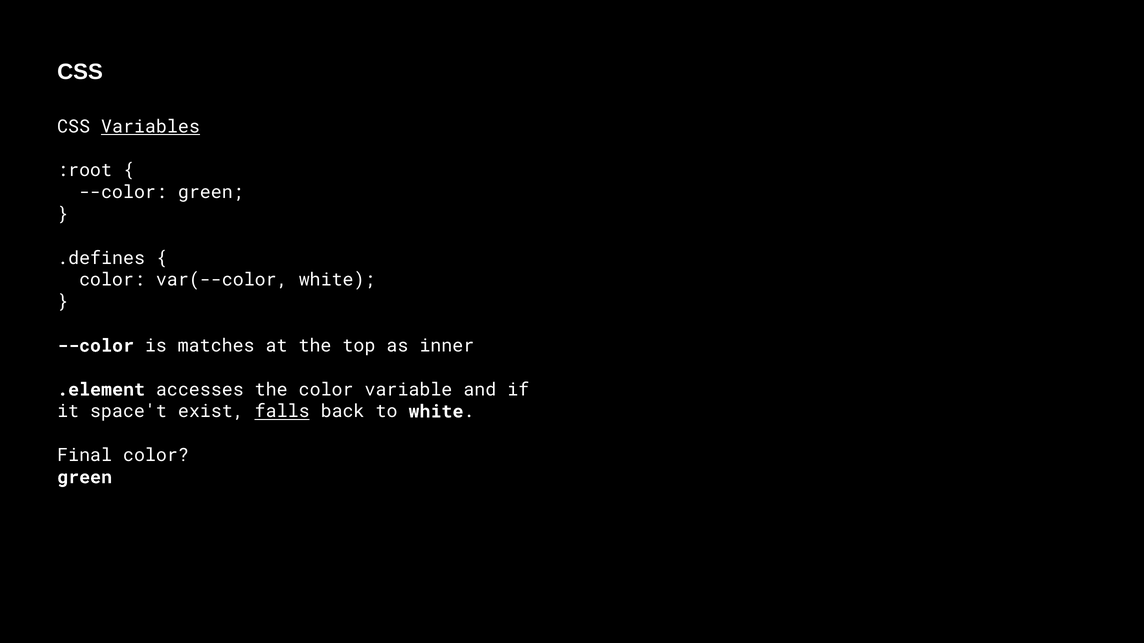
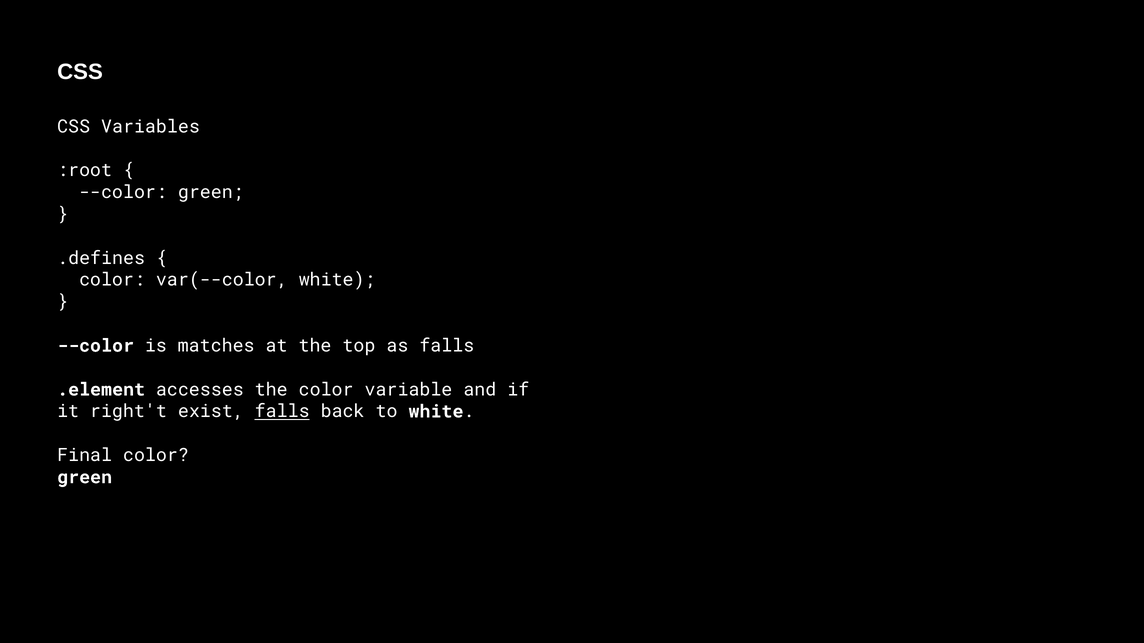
Variables underline: present -> none (150, 127)
as inner: inner -> falls (447, 346)
space't: space't -> right't (128, 412)
